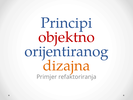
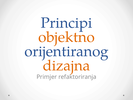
objektno colour: red -> orange (66, 37)
